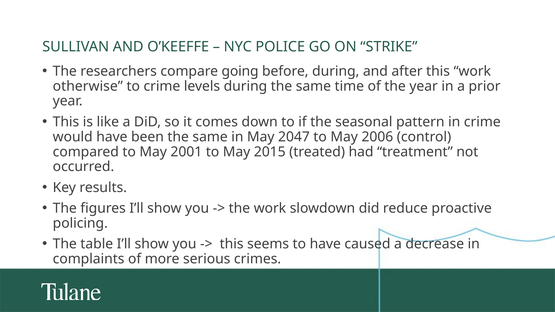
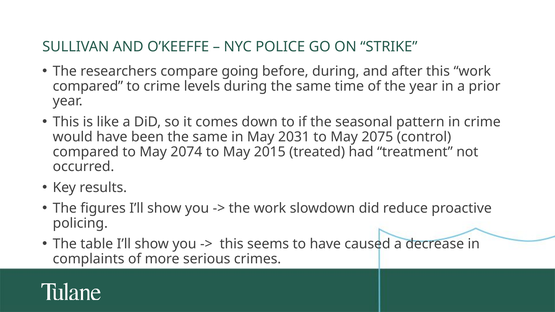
otherwise: otherwise -> compared (88, 86)
2047: 2047 -> 2031 (294, 137)
2006: 2006 -> 2075 (377, 137)
2001: 2001 -> 2074 (186, 152)
